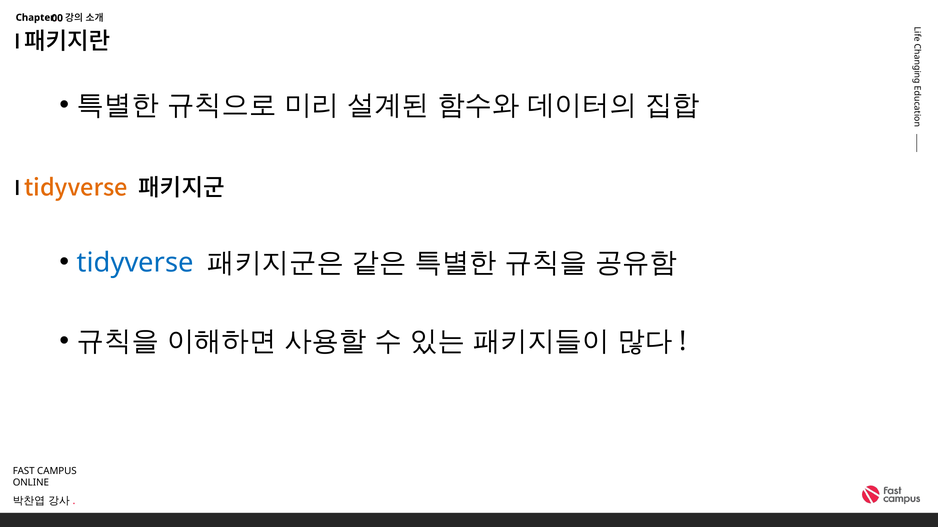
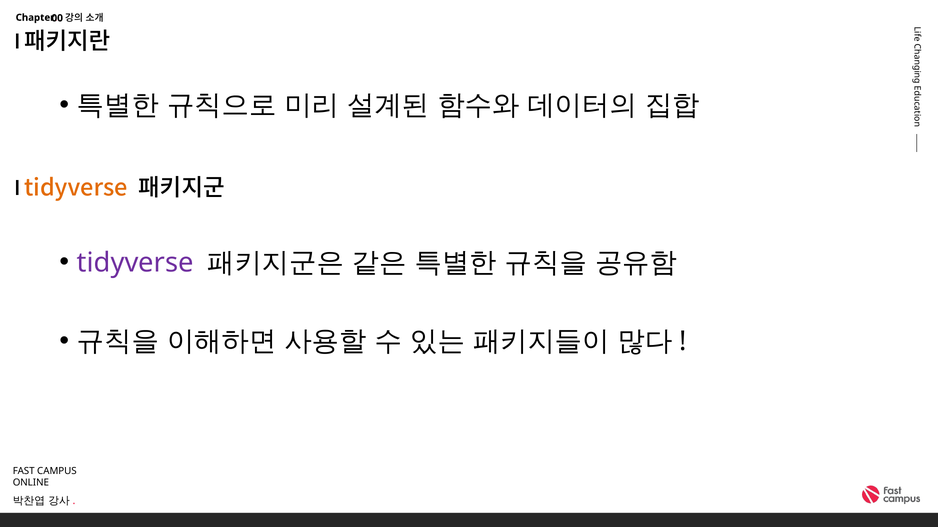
tidyverse colour: blue -> purple (135, 263)
